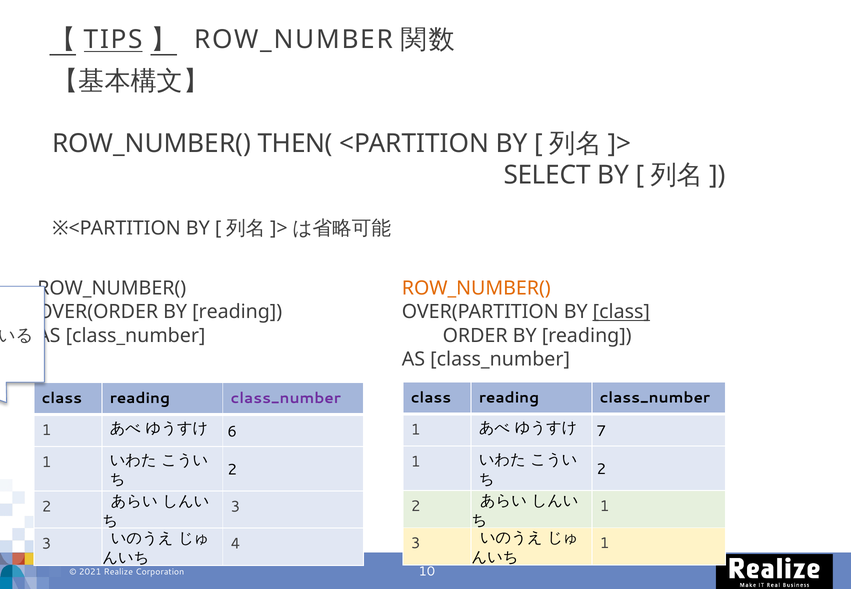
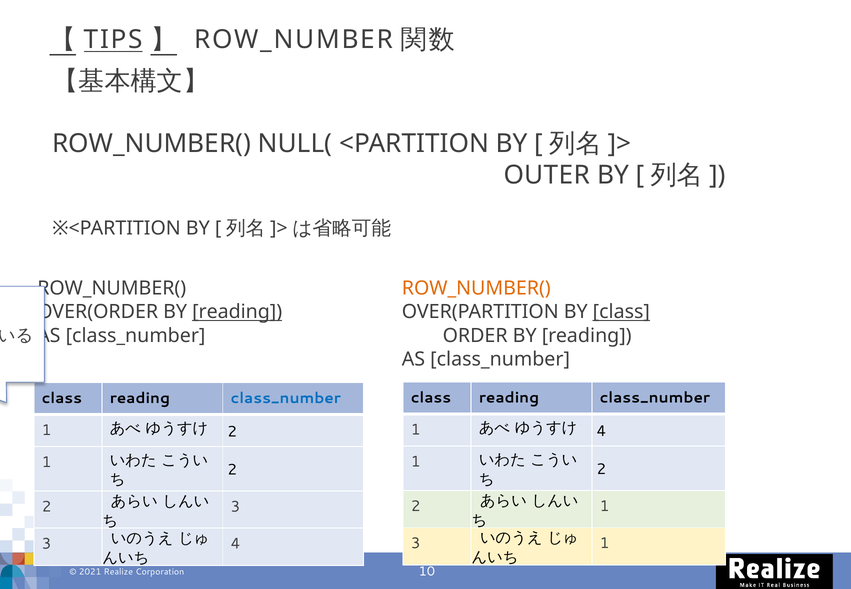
THEN(: THEN( -> NULL( (295, 144)
SELECT: SELECT -> OUTER (547, 175)
reading underline: none -> present (237, 312)
class_number colour: purple -> blue (286, 398)
7: 7 -> 4 (601, 431)
6: 6 -> 2 (232, 432)
